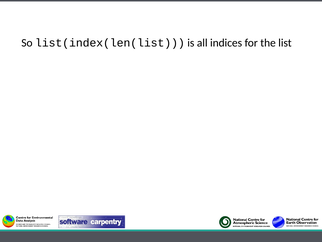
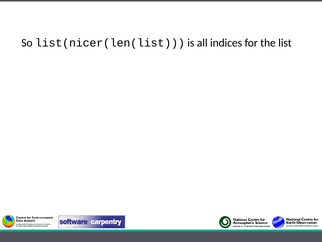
list(index(len(list: list(index(len(list -> list(nicer(len(list (110, 43)
